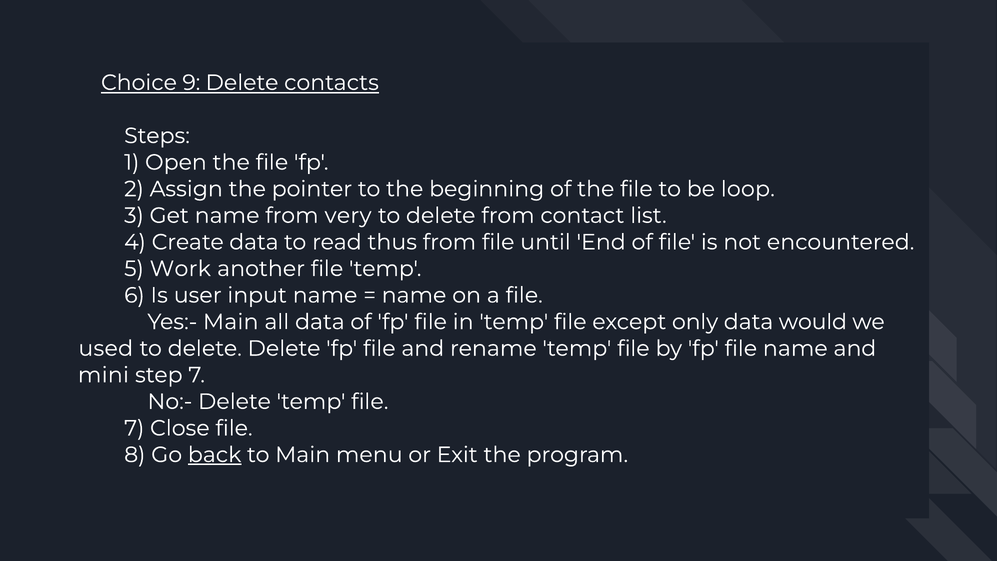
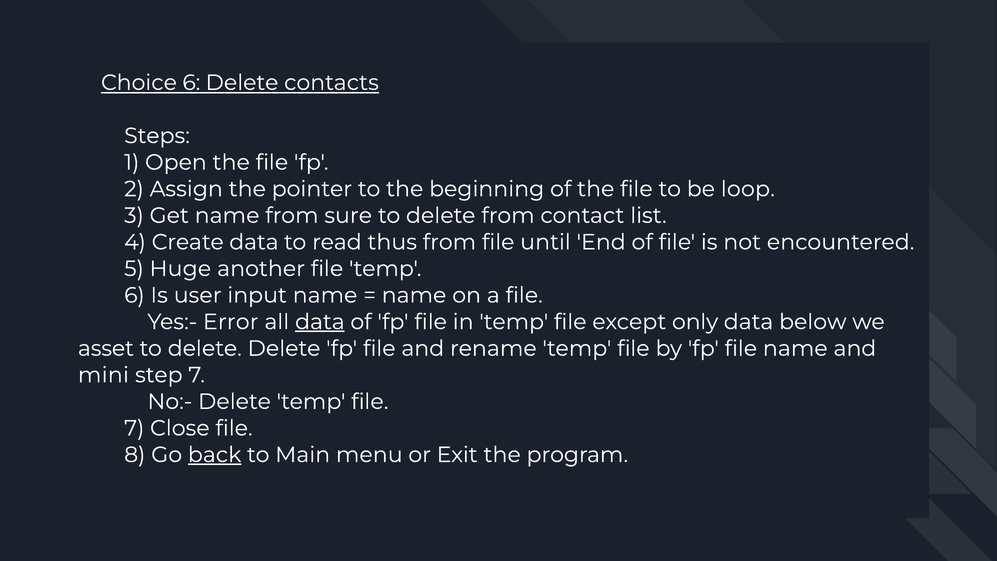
Choice 9: 9 -> 6 (191, 83)
very: very -> sure (348, 215)
Work: Work -> Huge (180, 269)
Yes:- Main: Main -> Error (231, 322)
data underline: none -> present (320, 322)
would: would -> below (813, 322)
used: used -> asset (106, 348)
